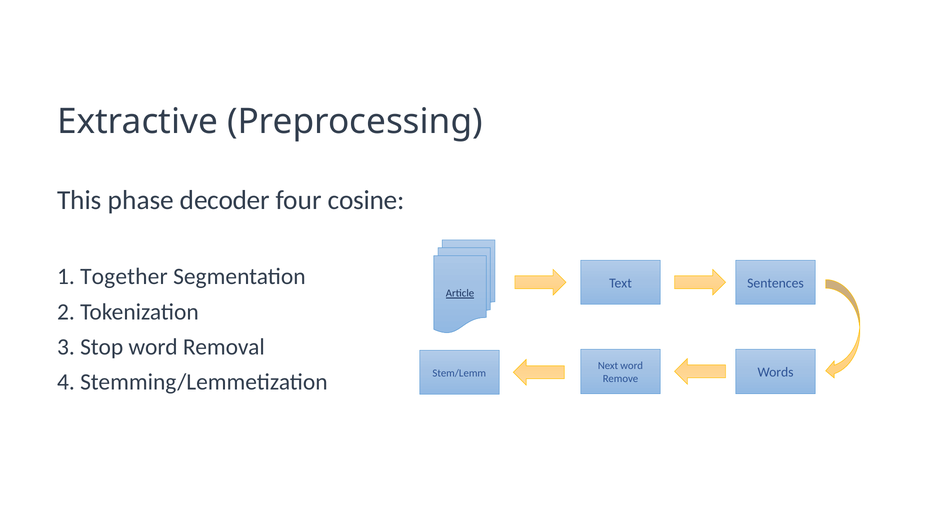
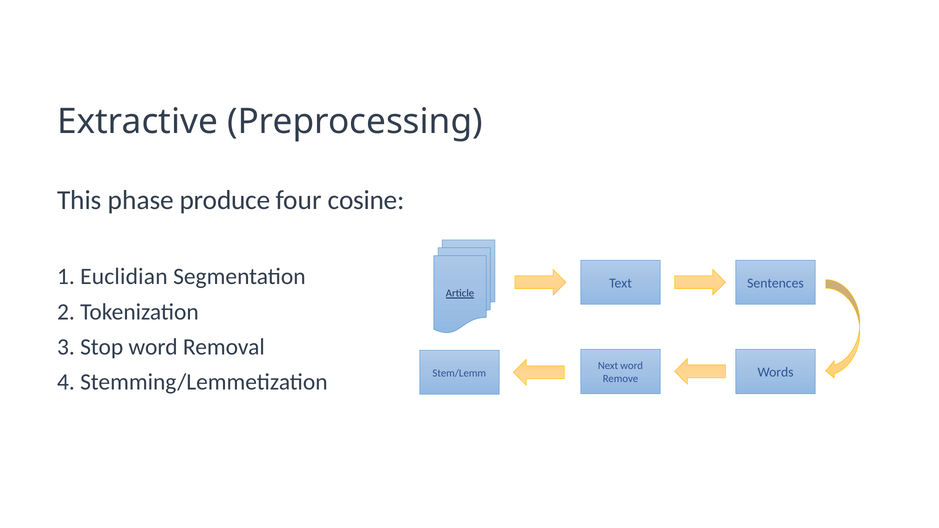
decoder: decoder -> produce (225, 200)
Together: Together -> Euclidian (124, 277)
